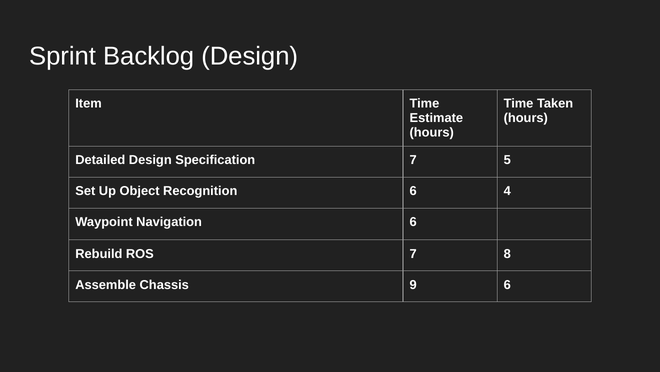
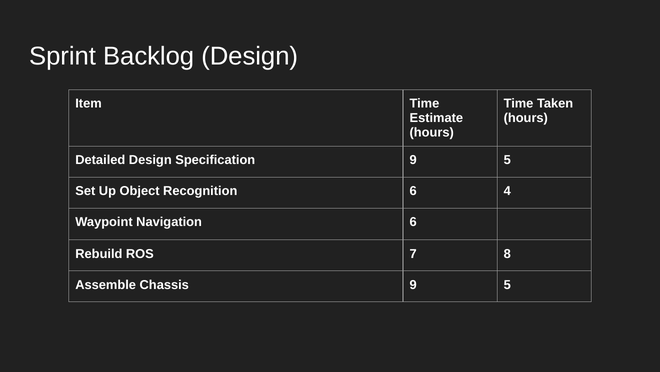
Specification 7: 7 -> 9 (413, 160)
Chassis 9 6: 6 -> 5 (507, 284)
